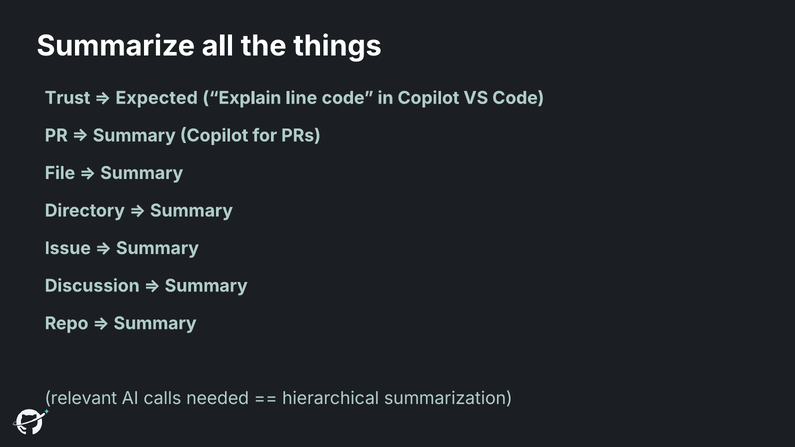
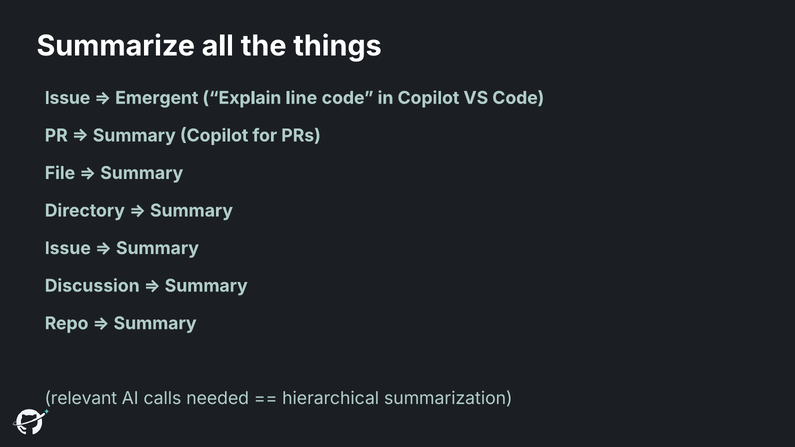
Trust: Trust -> Issue (67, 98)
Expected: Expected -> Emergent (157, 98)
